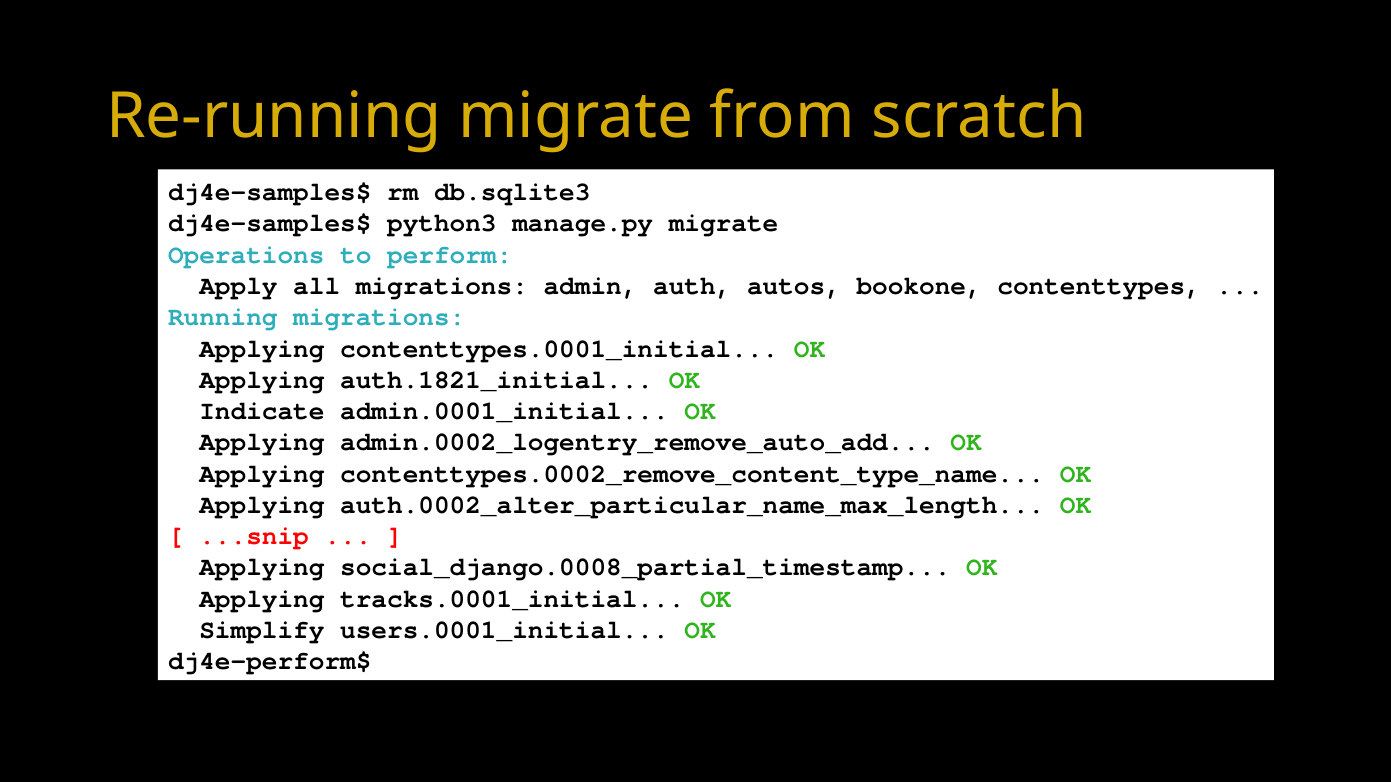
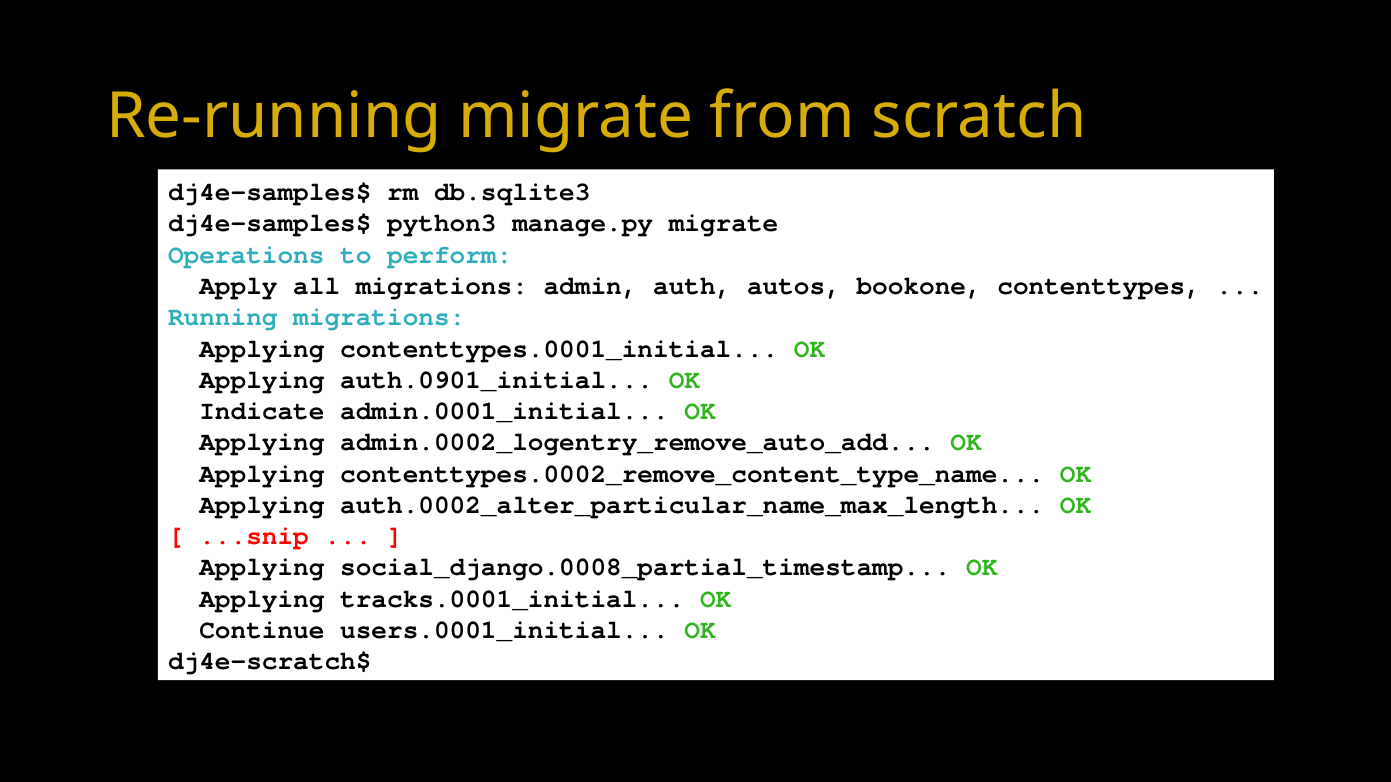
auth.1821_initial: auth.1821_initial -> auth.0901_initial (497, 380)
Simplify: Simplify -> Continue (262, 630)
dj4e-perform$: dj4e-perform$ -> dj4e-scratch$ (270, 662)
